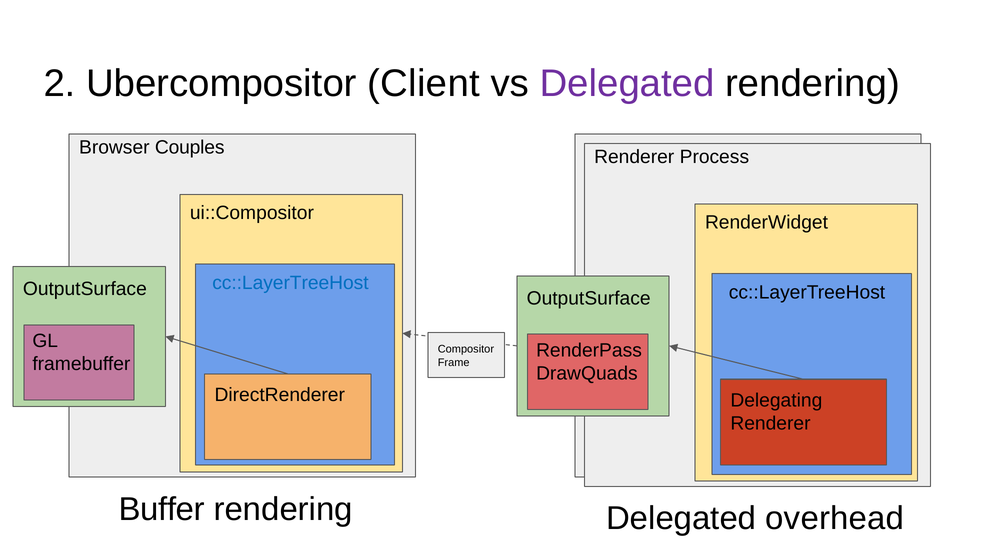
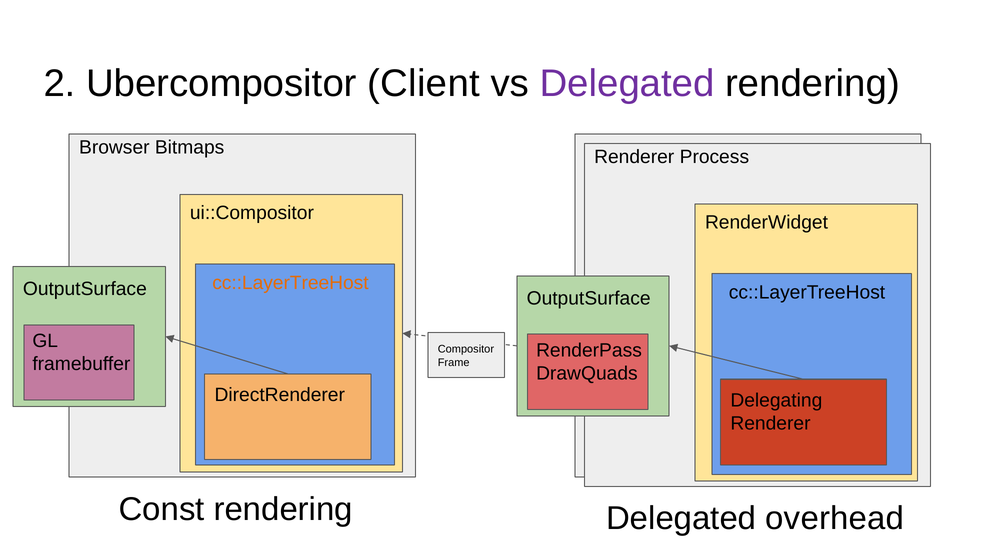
Couples: Couples -> Bitmaps (190, 147)
cc::LayerTreeHost colour: blue -> orange (290, 283)
Buffer: Buffer -> Const (162, 509)
